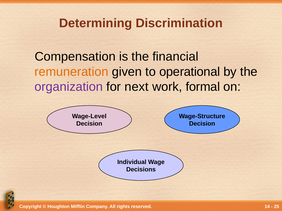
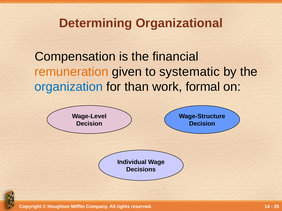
Discrimination: Discrimination -> Organizational (179, 23)
operational: operational -> systematic (190, 72)
organization colour: purple -> blue (69, 87)
next: next -> than (137, 87)
